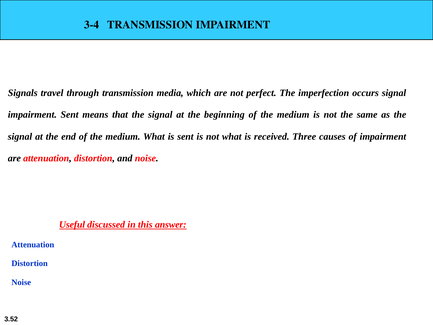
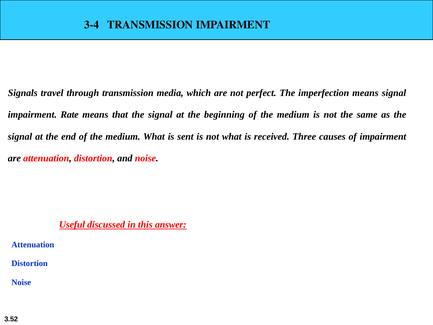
imperfection occurs: occurs -> means (365, 93)
impairment Sent: Sent -> Rate (70, 115)
